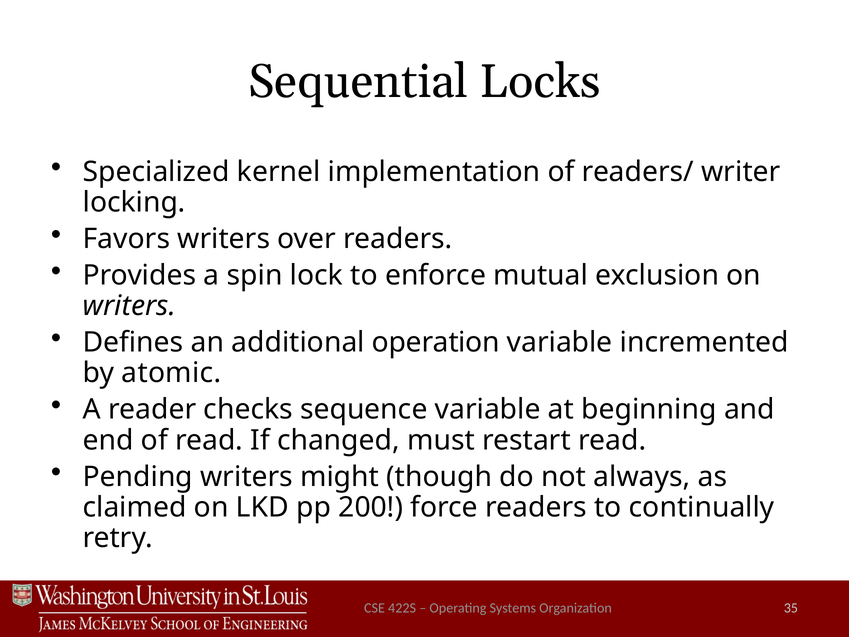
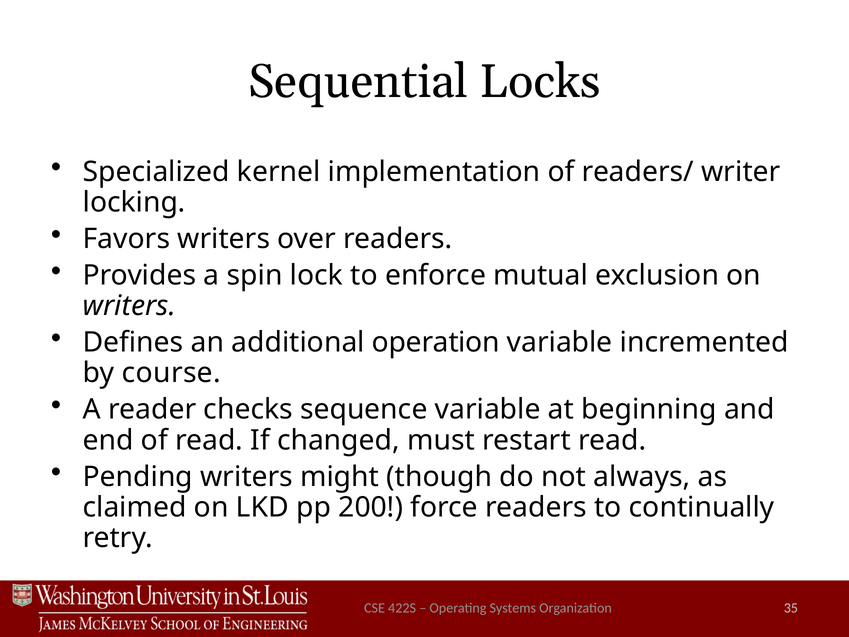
atomic: atomic -> course (171, 373)
